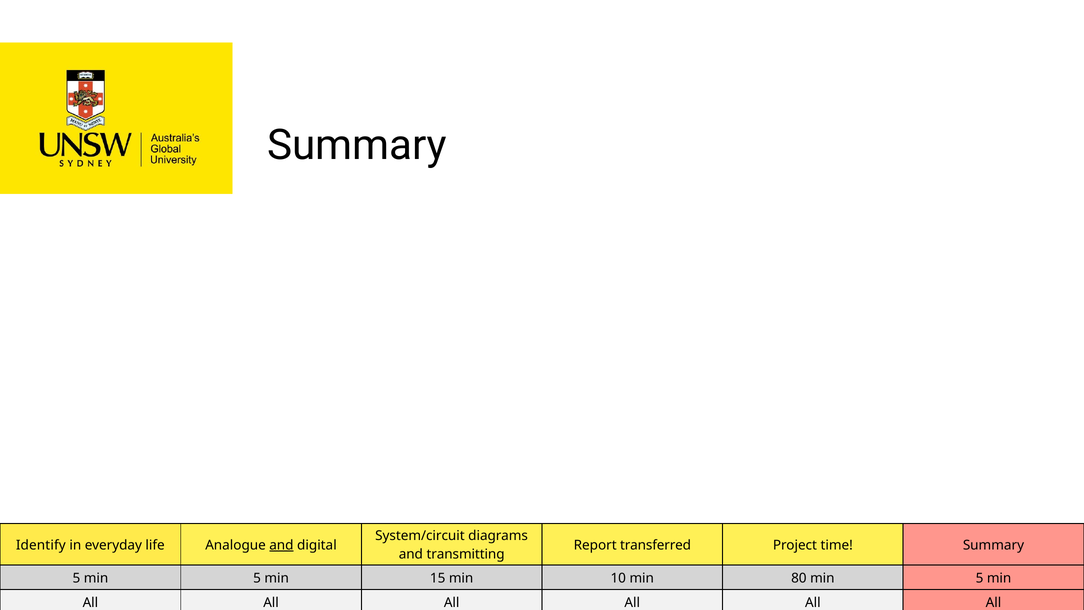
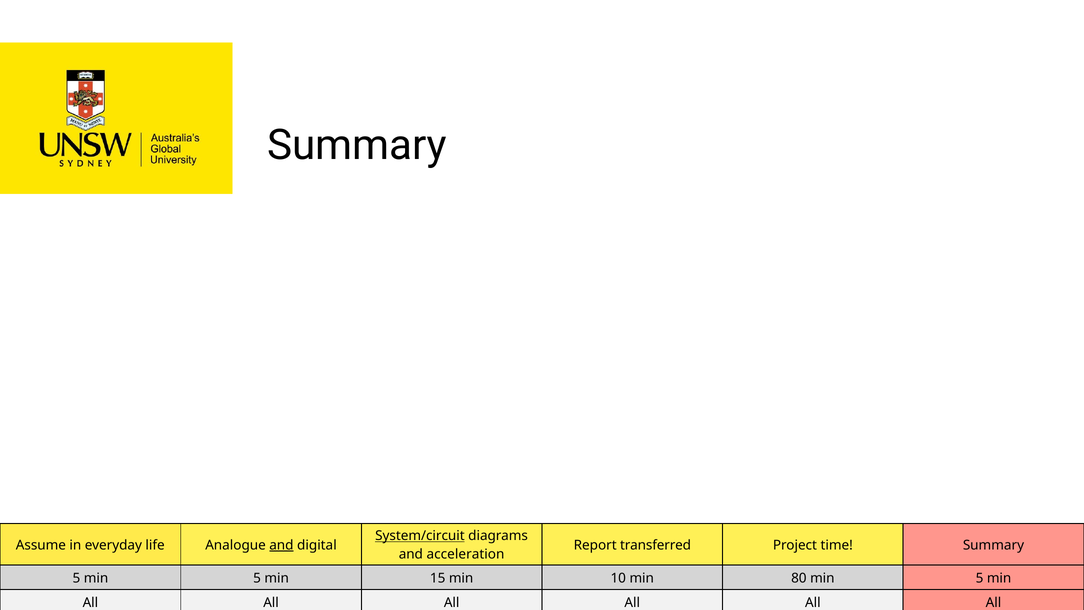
System/circuit underline: none -> present (420, 536)
Identify: Identify -> Assume (41, 545)
transmitting: transmitting -> acceleration (465, 554)
